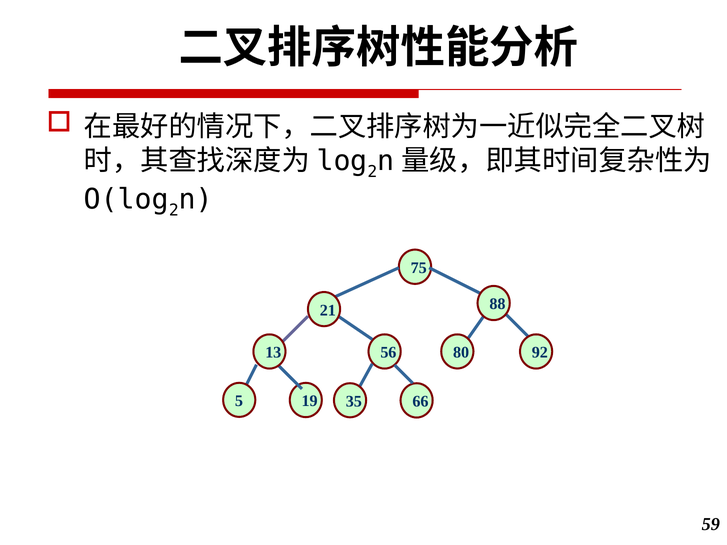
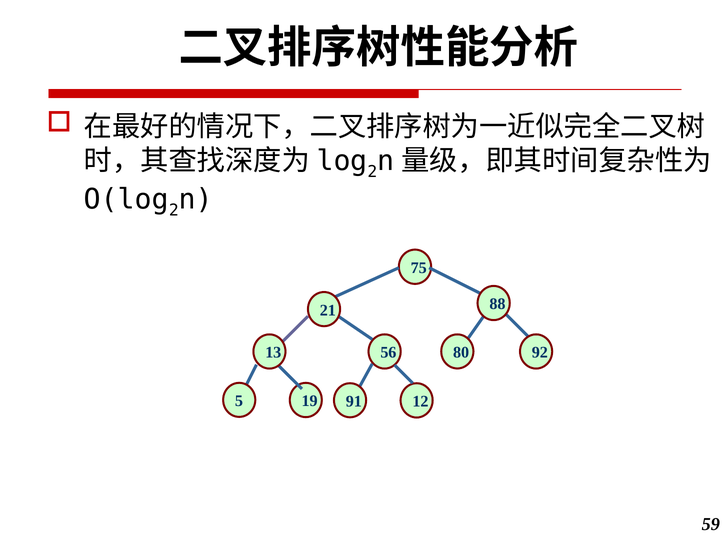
35: 35 -> 91 (354, 402)
66: 66 -> 12 (420, 402)
